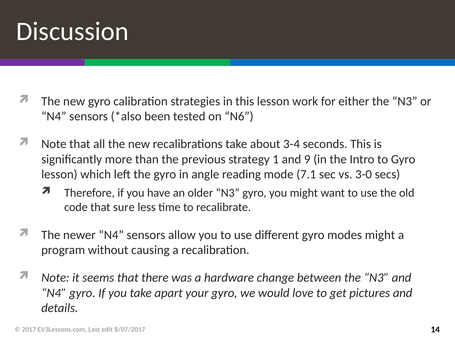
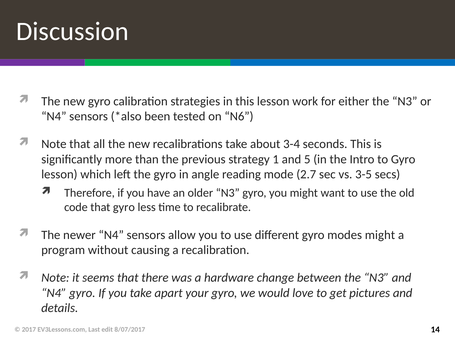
9: 9 -> 5 (307, 159)
7.1: 7.1 -> 2.7 (306, 175)
3-0: 3-0 -> 3-5 (364, 175)
that sure: sure -> gyro (124, 208)
